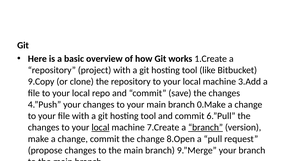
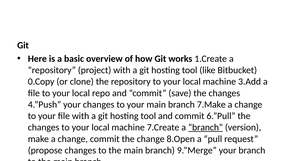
9.Copy: 9.Copy -> 0.Copy (41, 82)
0.Make: 0.Make -> 7.Make (211, 104)
local underline: present -> none (100, 127)
